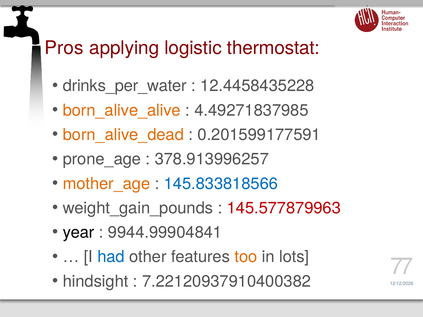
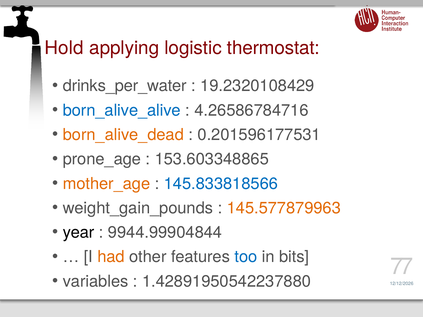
Pros: Pros -> Hold (64, 48)
12.4458435228: 12.4458435228 -> 19.2320108429 (257, 86)
born_alive_alive colour: orange -> blue (122, 110)
4.49271837985: 4.49271837985 -> 4.26586784716 (252, 110)
0.201599177591: 0.201599177591 -> 0.201596177531 (259, 135)
378.913996257: 378.913996257 -> 153.603348865 (212, 159)
145.577879963 colour: red -> orange (284, 208)
9944.99904841: 9944.99904841 -> 9944.99904844 (165, 233)
had colour: blue -> orange (111, 257)
too colour: orange -> blue (246, 257)
lots: lots -> bits (294, 257)
hindsight: hindsight -> variables (96, 282)
7.22120937910400382: 7.22120937910400382 -> 1.42891950542237880 (226, 282)
